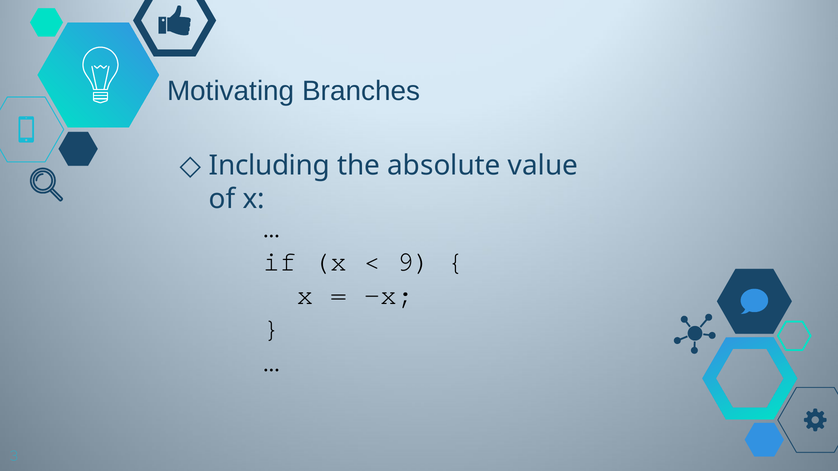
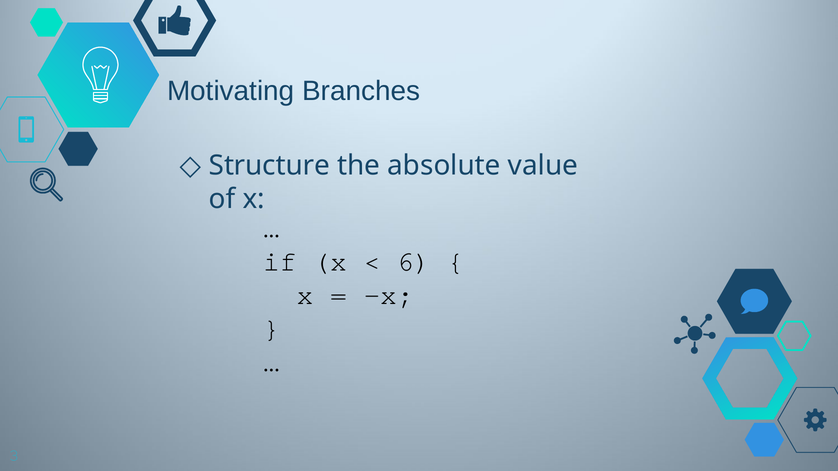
Including: Including -> Structure (269, 166)
9: 9 -> 6 (414, 262)
